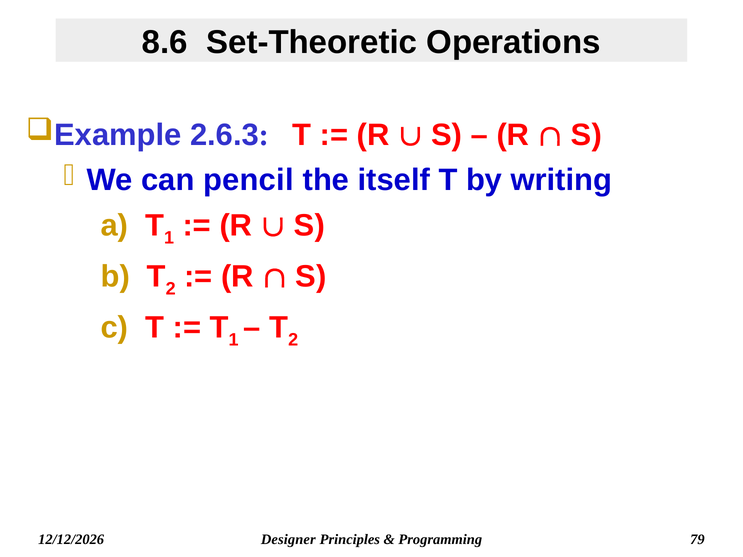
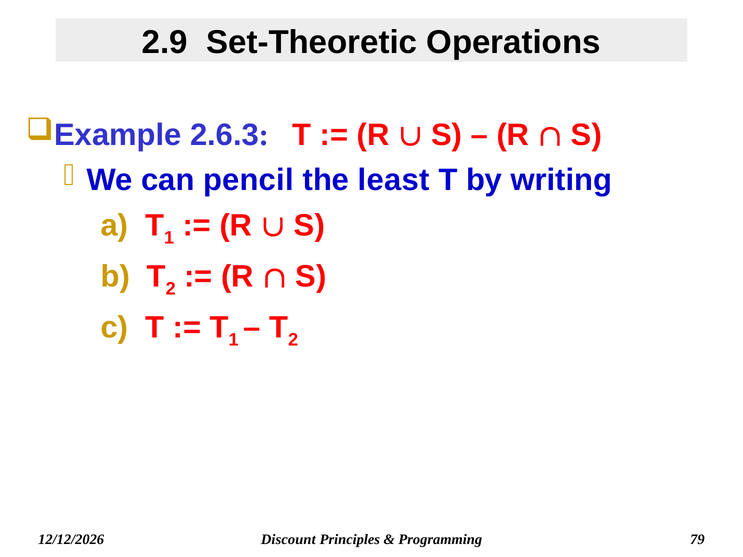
8.6: 8.6 -> 2.9 (165, 43)
itself: itself -> least (394, 180)
Designer: Designer -> Discount (288, 540)
